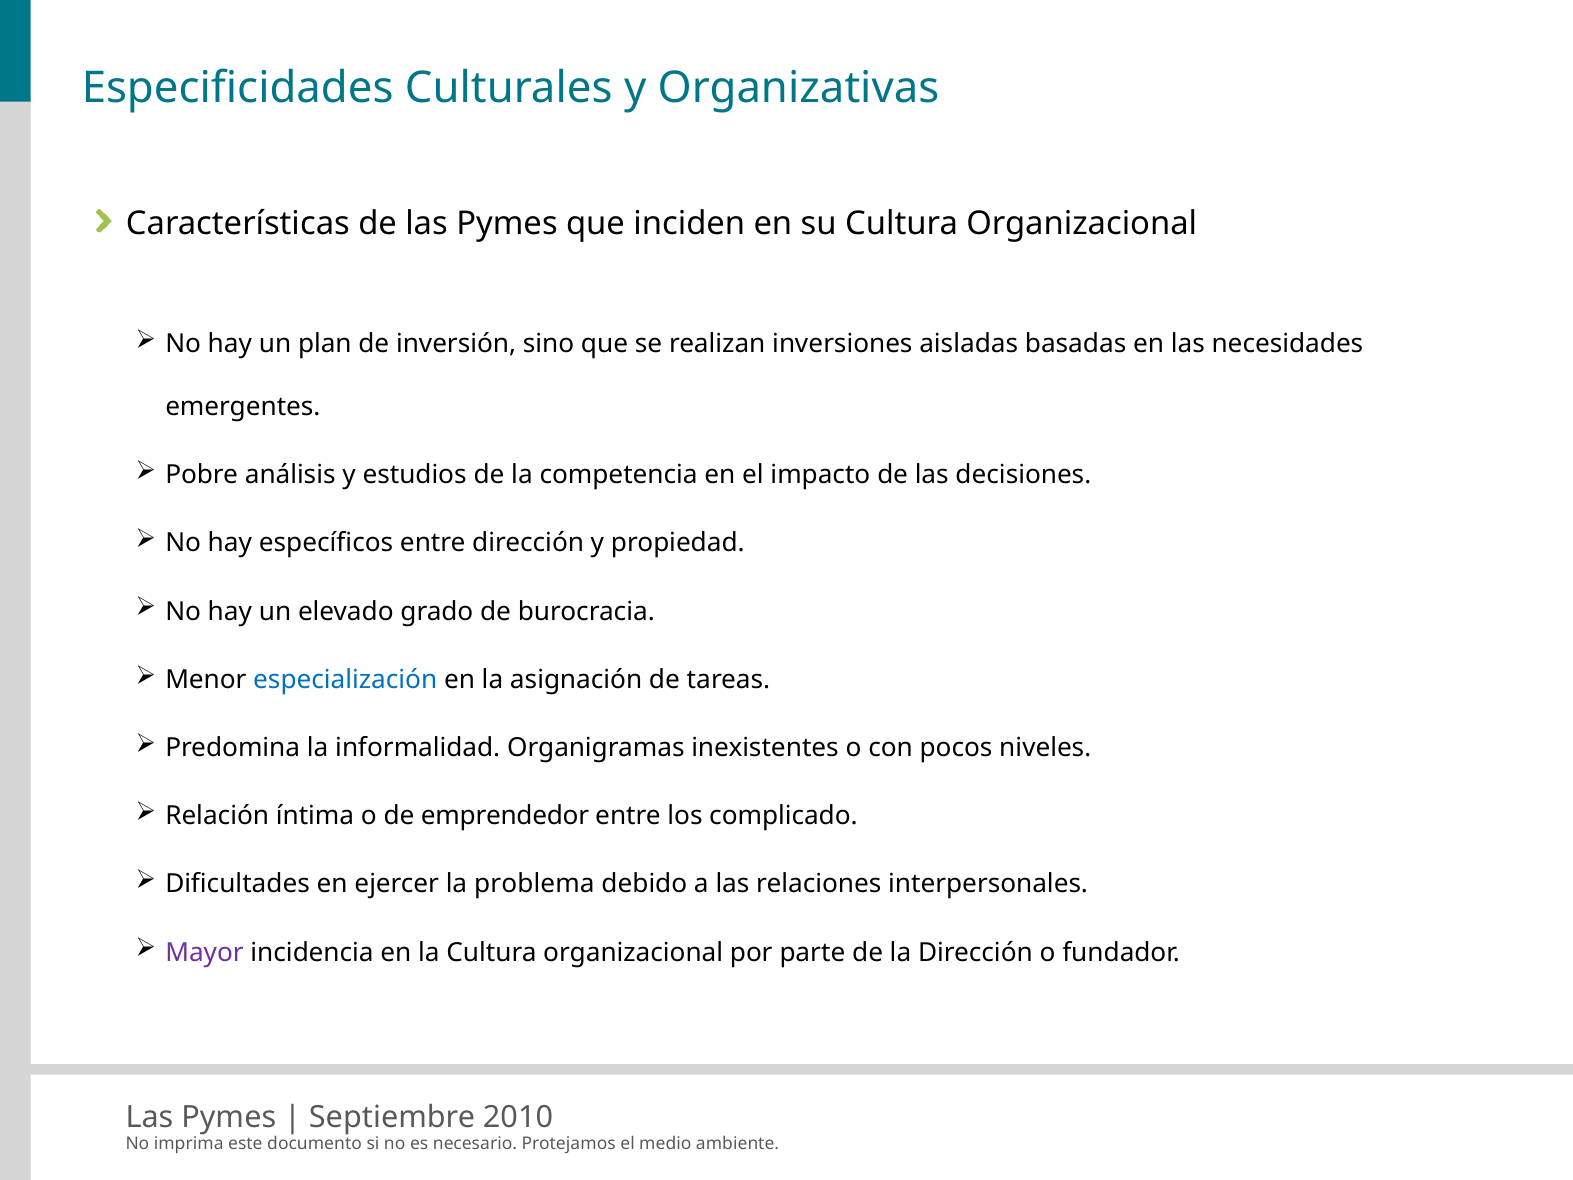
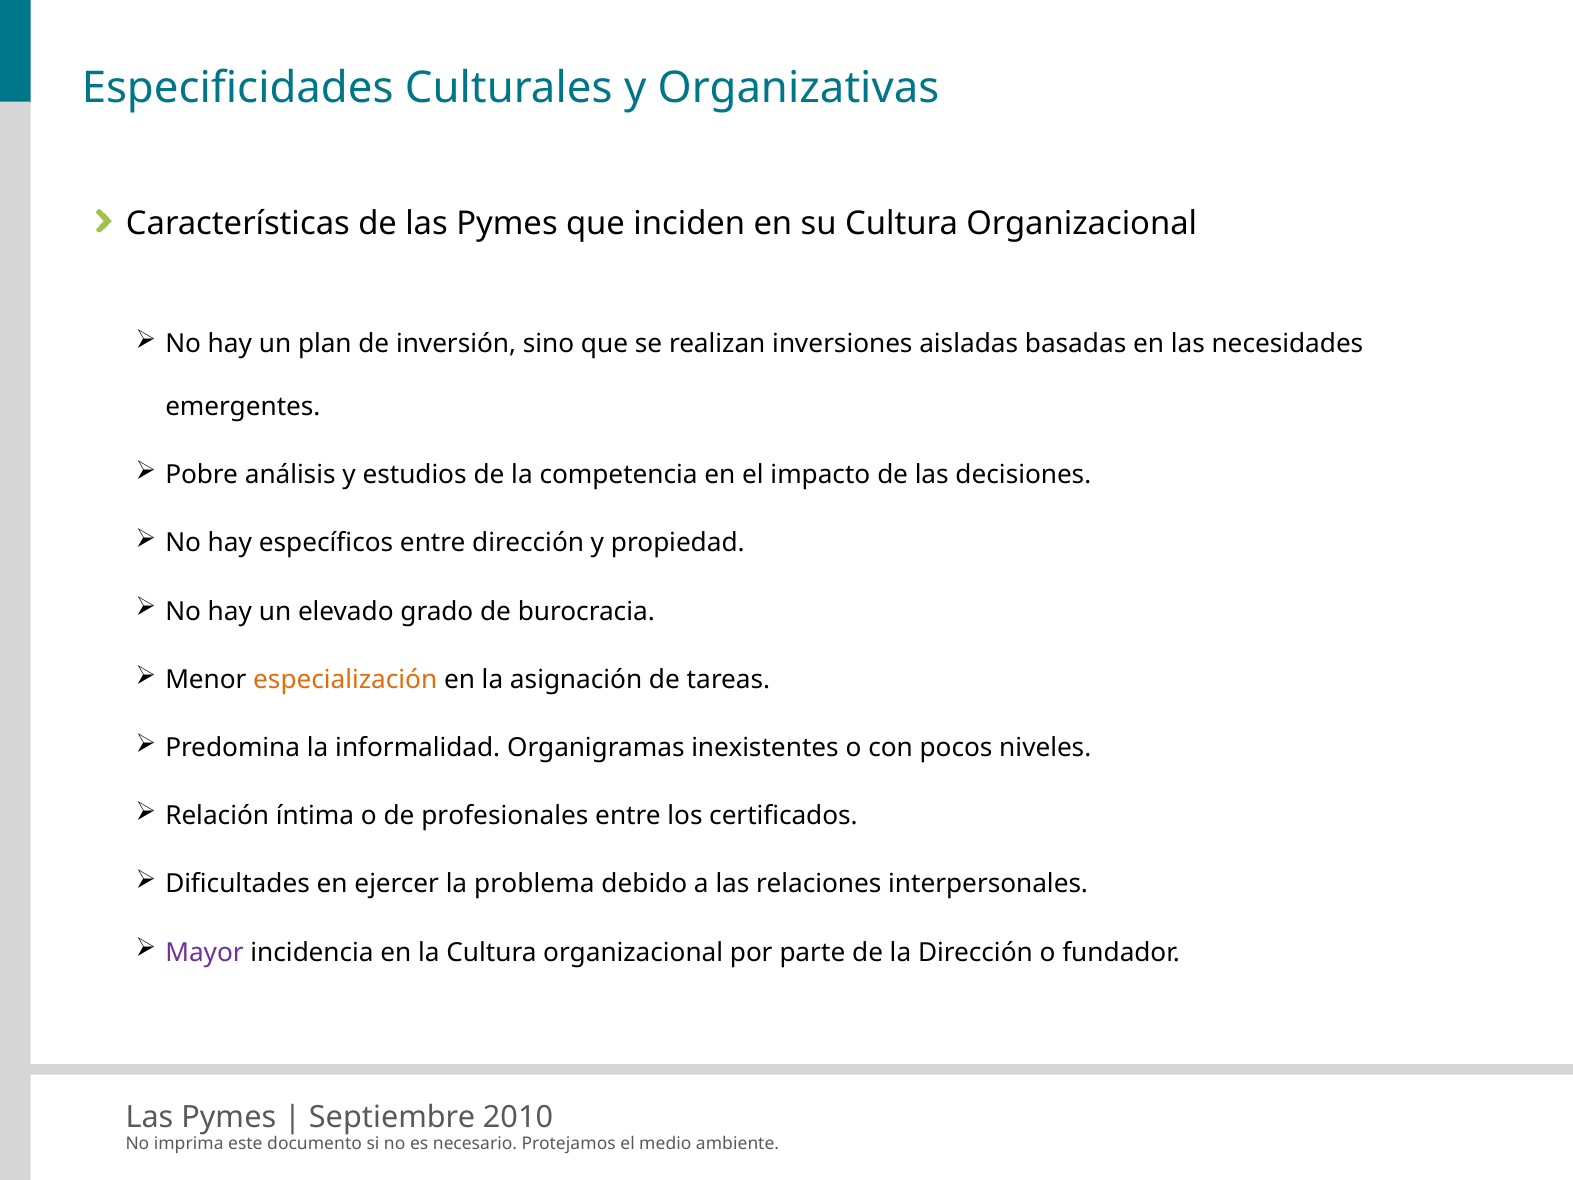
especialización colour: blue -> orange (345, 680)
emprendedor: emprendedor -> profesionales (505, 816)
complicado: complicado -> certificados (783, 816)
